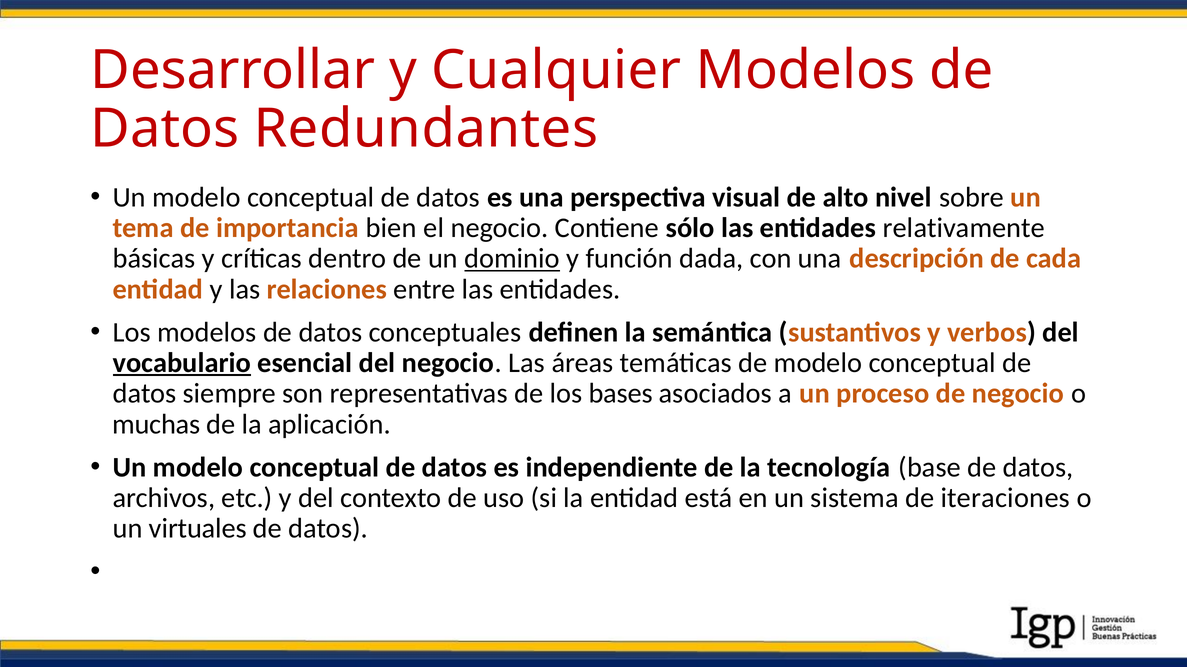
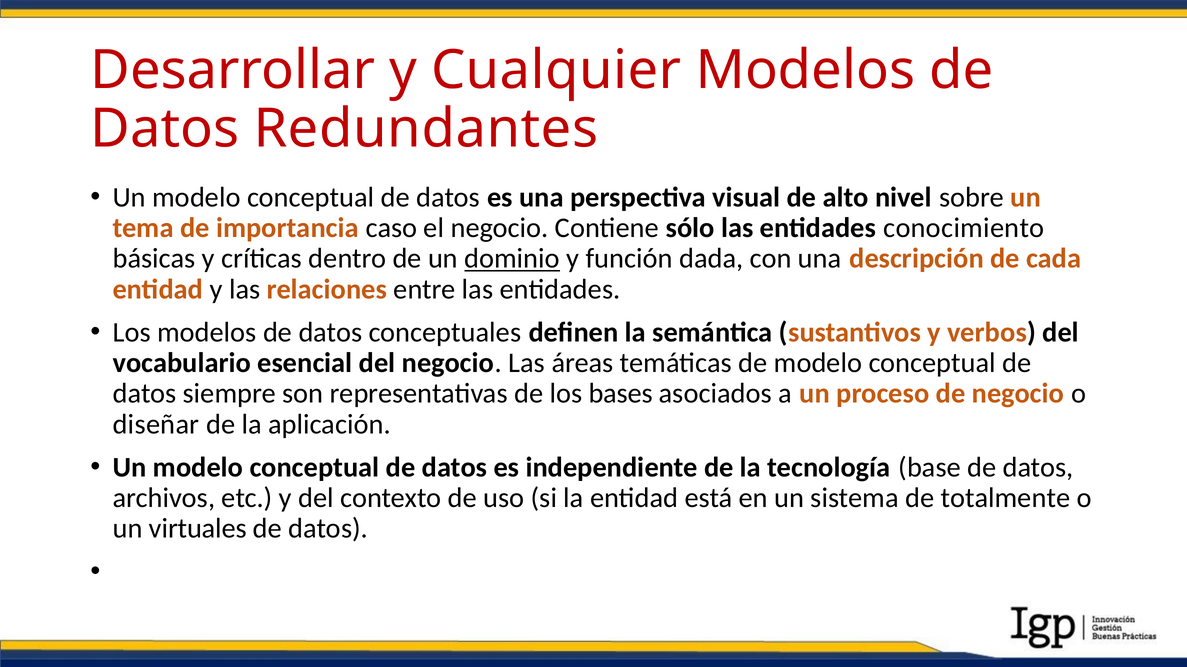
bien: bien -> caso (391, 228)
relativamente: relativamente -> conocimiento (964, 228)
vocabulario underline: present -> none (182, 363)
muchas: muchas -> diseñar (156, 425)
iteraciones: iteraciones -> totalmente (1005, 498)
